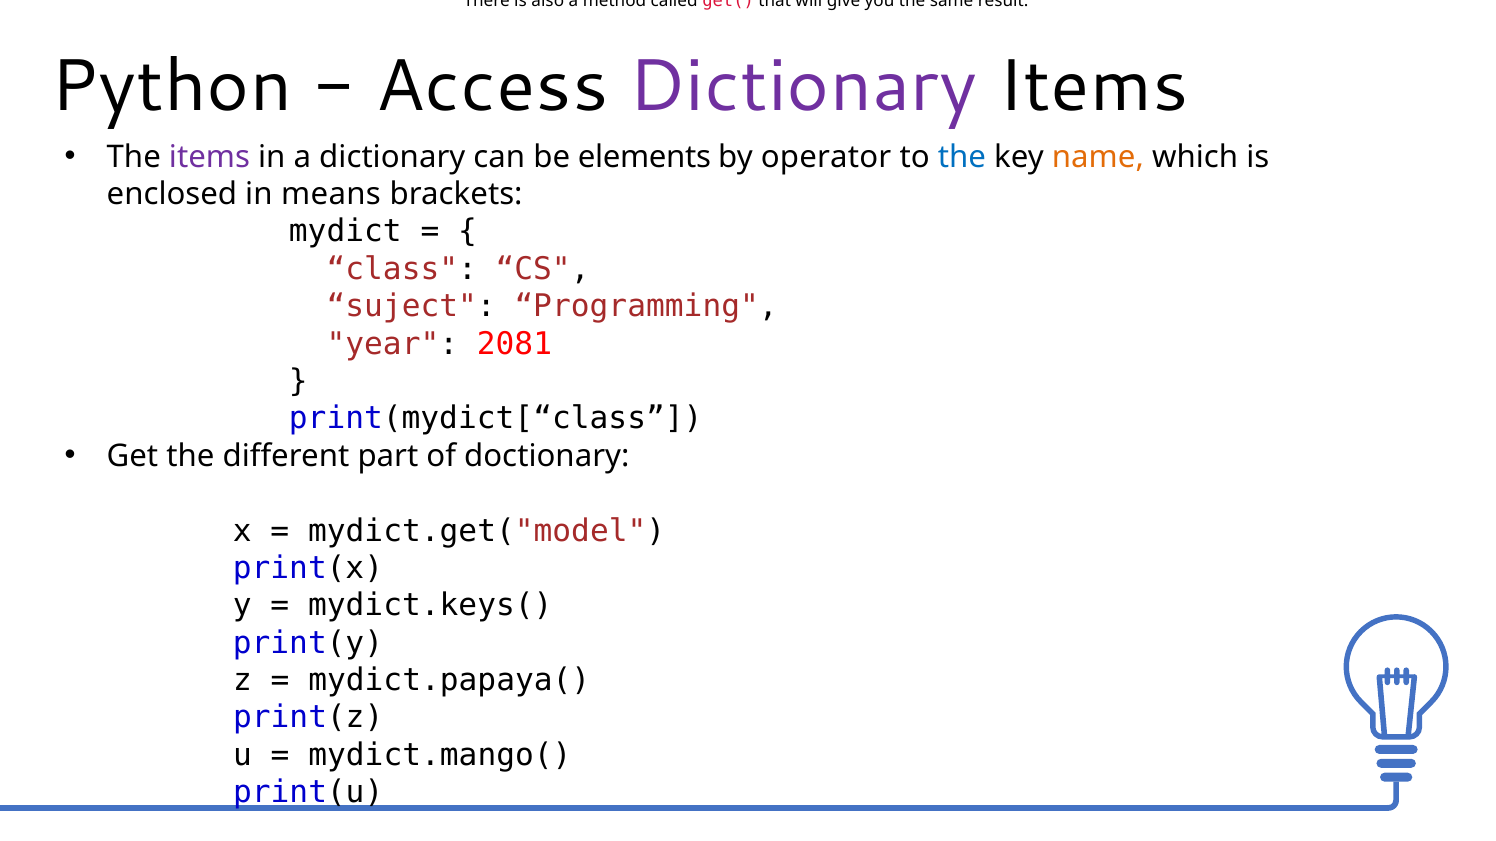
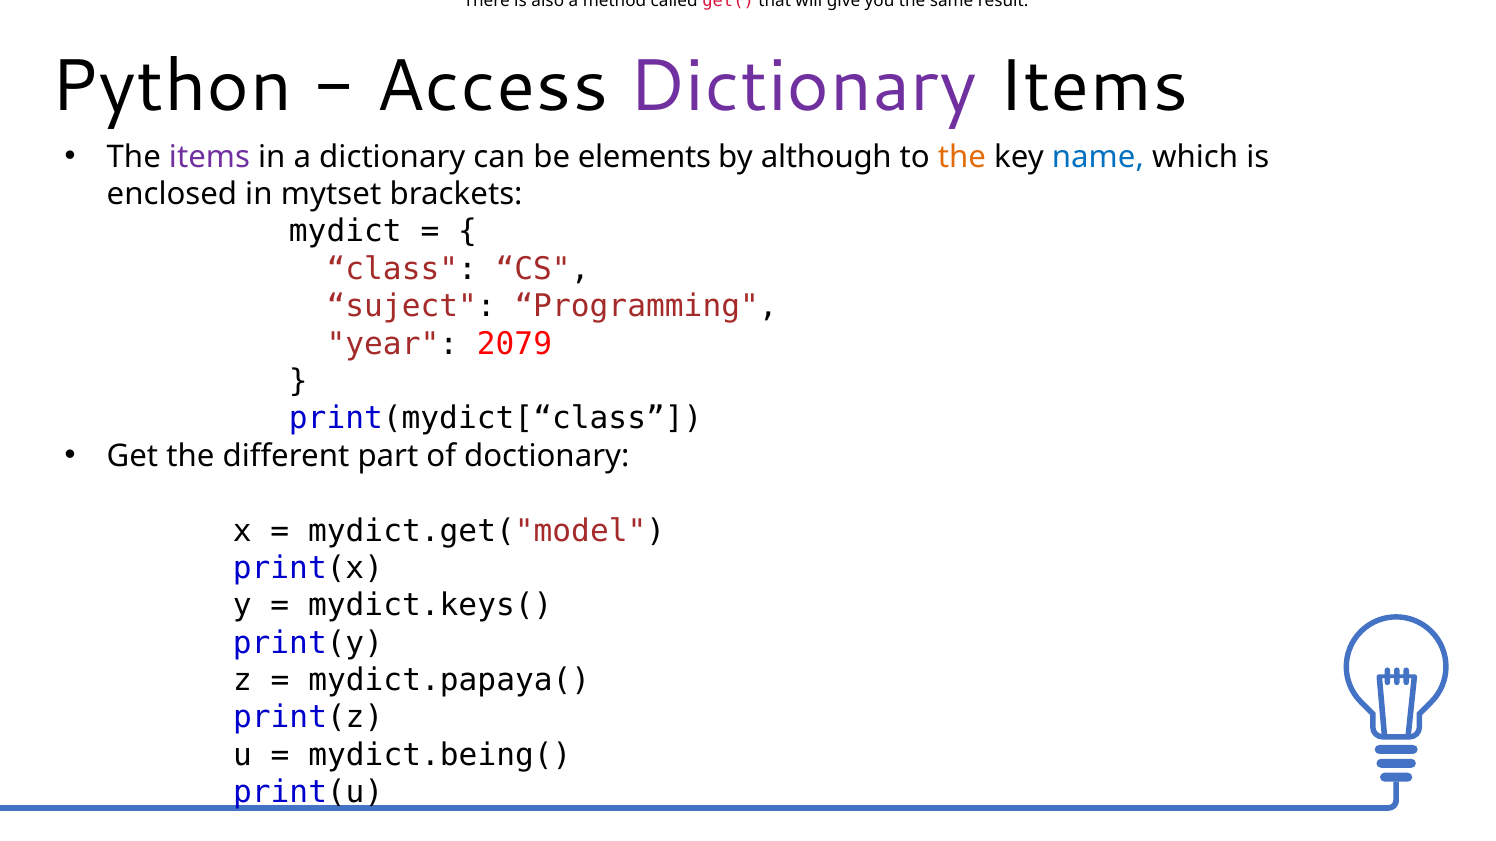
operator: operator -> although (826, 157)
the colour: blue -> orange (962, 157)
name colour: orange -> blue (1098, 157)
means: means -> mytset (331, 194)
2081: 2081 -> 2079 (514, 344)
mydict.mango(: mydict.mango( -> mydict.being( (440, 756)
